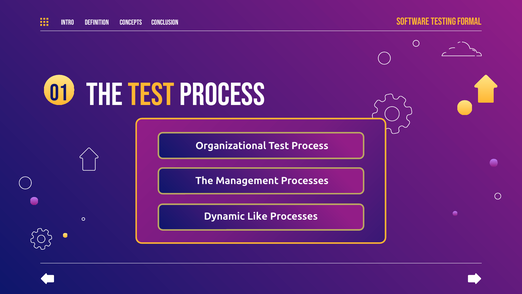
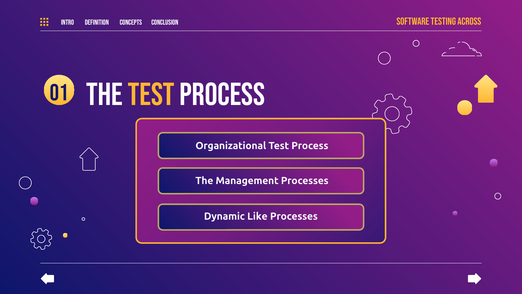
formal: formal -> across (469, 21)
